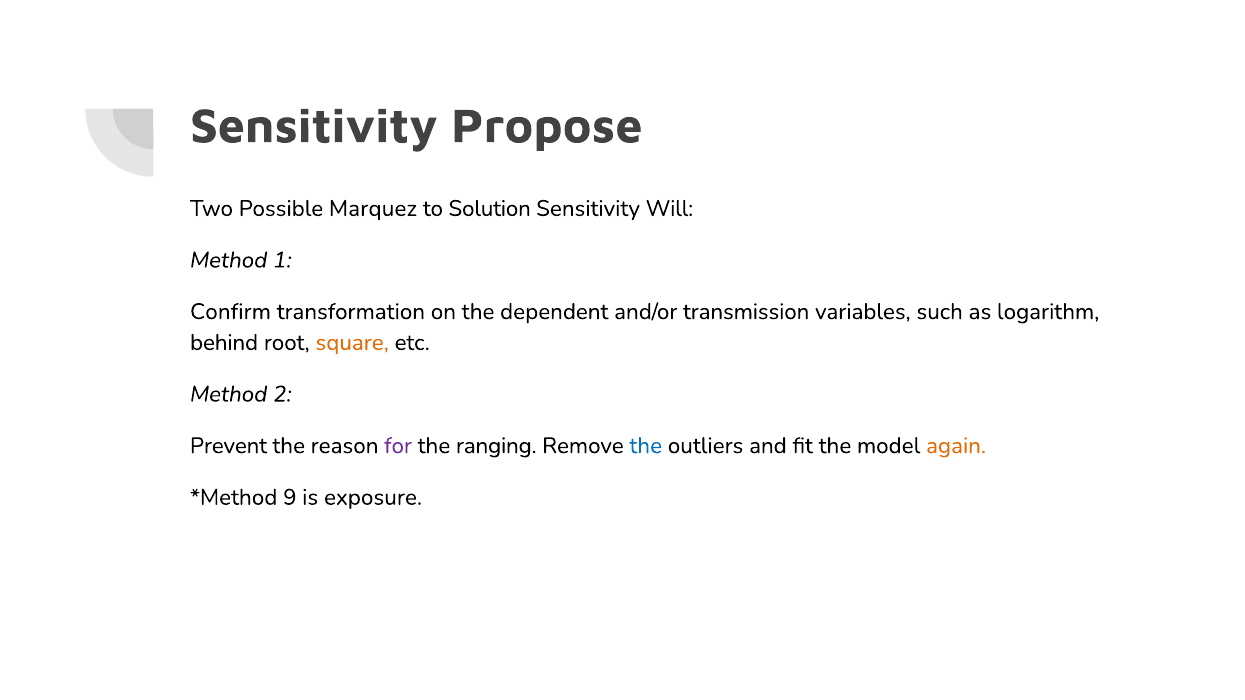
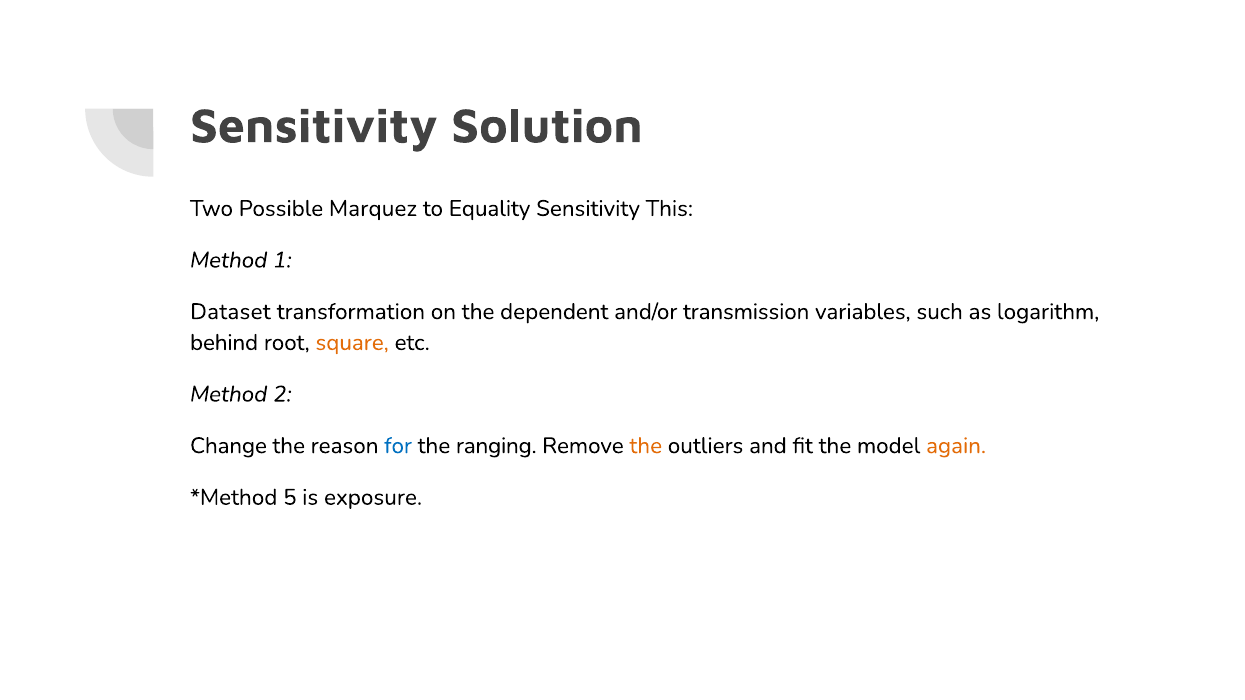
Propose: Propose -> Solution (547, 126)
Solution: Solution -> Equality (490, 209)
Will: Will -> This (669, 209)
Confirm: Confirm -> Dataset (230, 312)
Prevent: Prevent -> Change (228, 446)
for colour: purple -> blue (398, 446)
the colour: blue -> orange (646, 446)
9: 9 -> 5 (290, 498)
